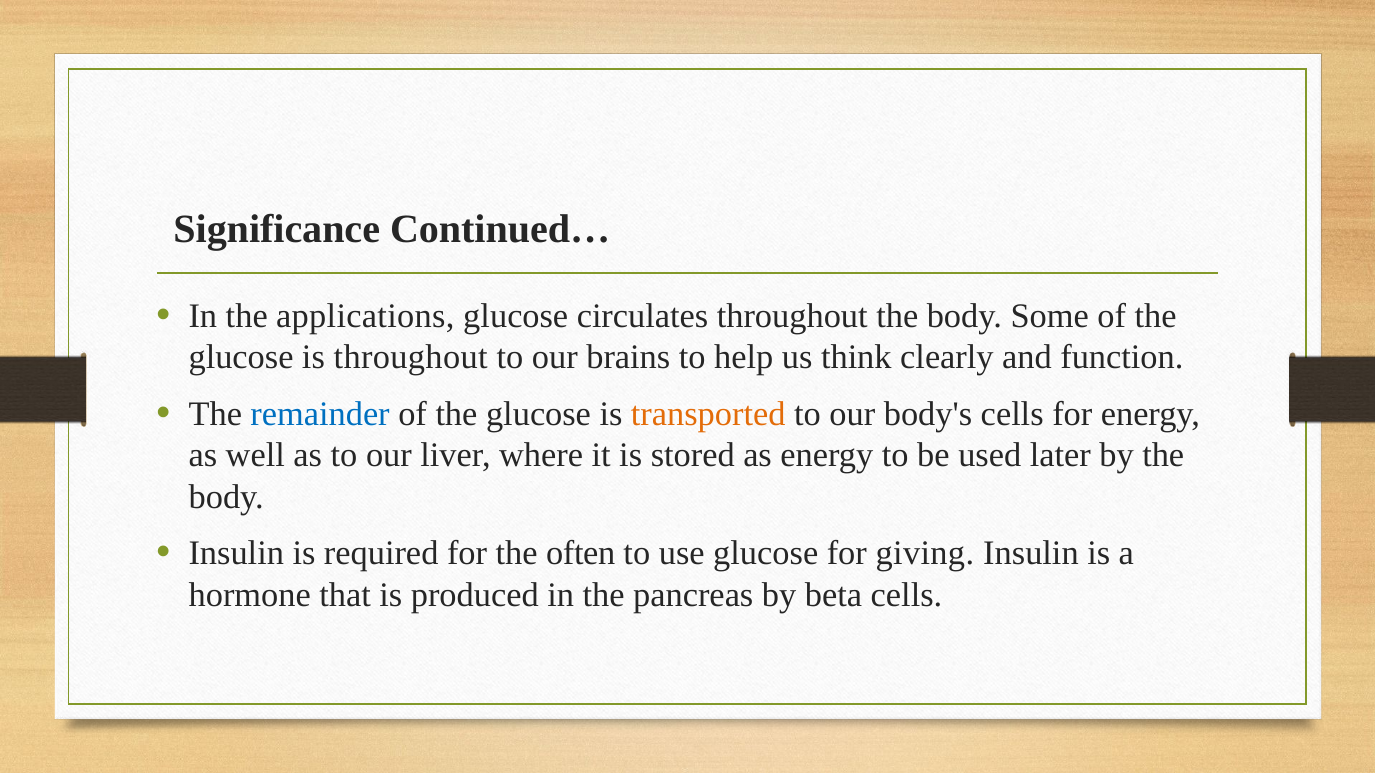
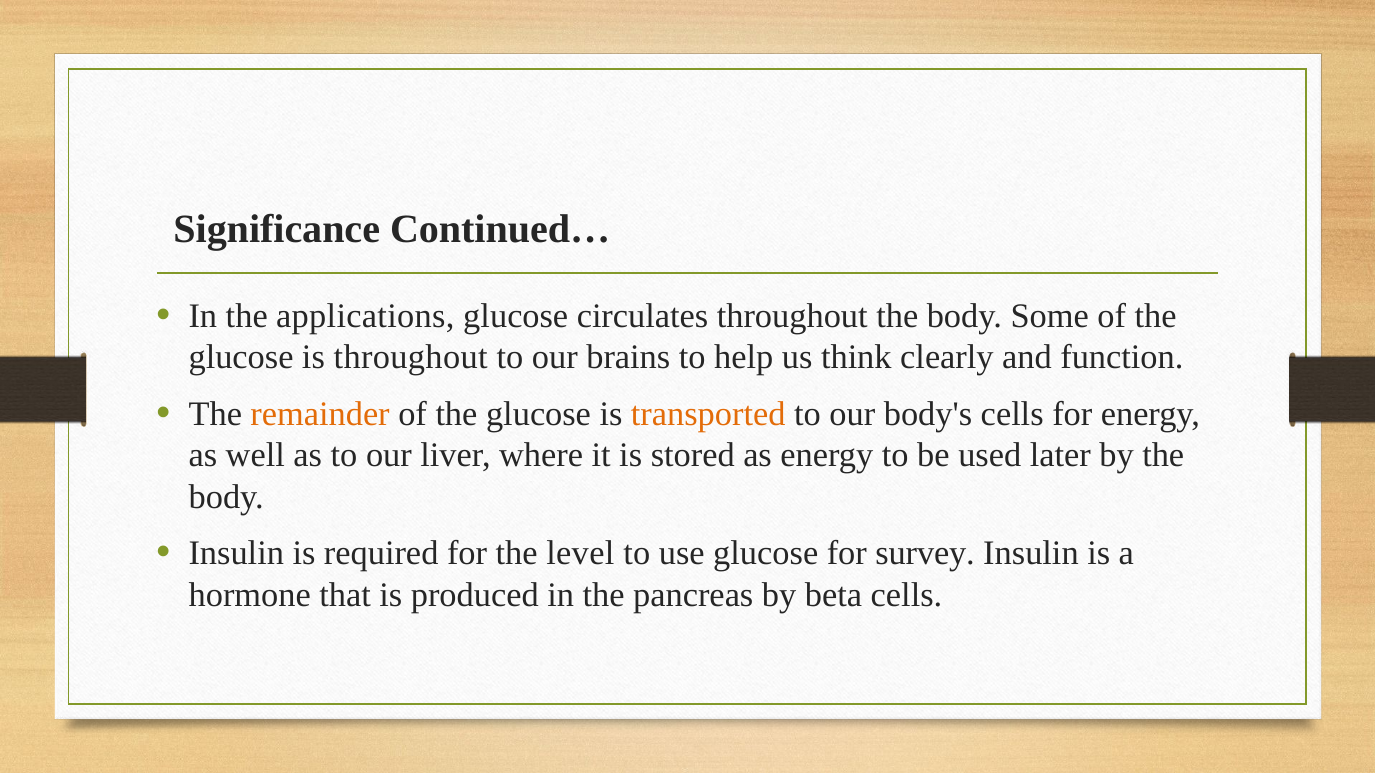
remainder colour: blue -> orange (320, 415)
often: often -> level (580, 554)
giving: giving -> survey (925, 554)
